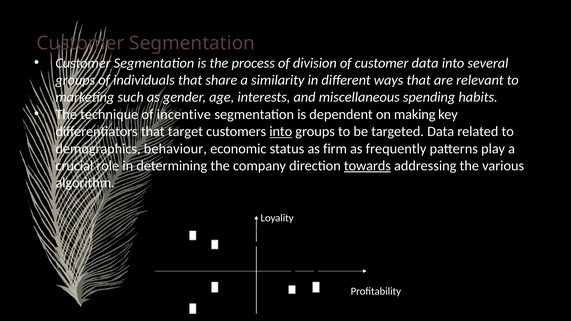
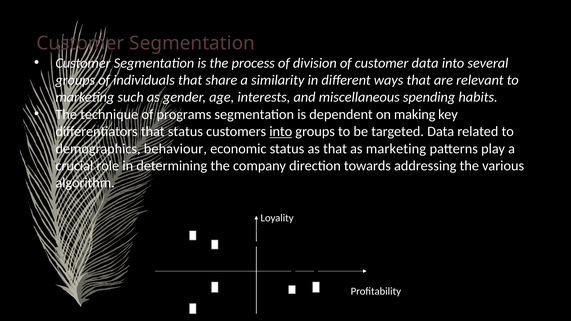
incentive: incentive -> programs (184, 114)
that target: target -> status (185, 132)
as firm: firm -> that (335, 149)
as frequently: frequently -> marketing (396, 149)
towards underline: present -> none (367, 166)
